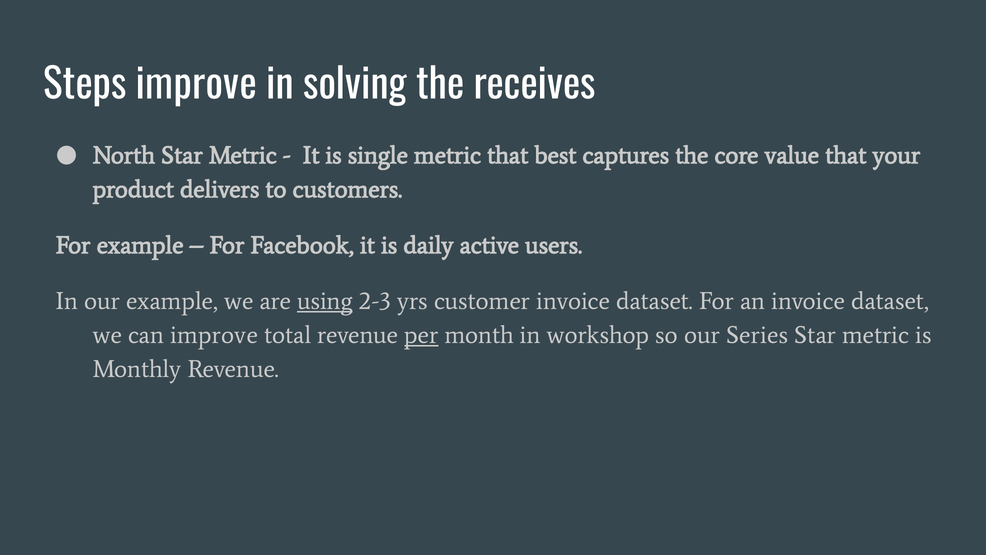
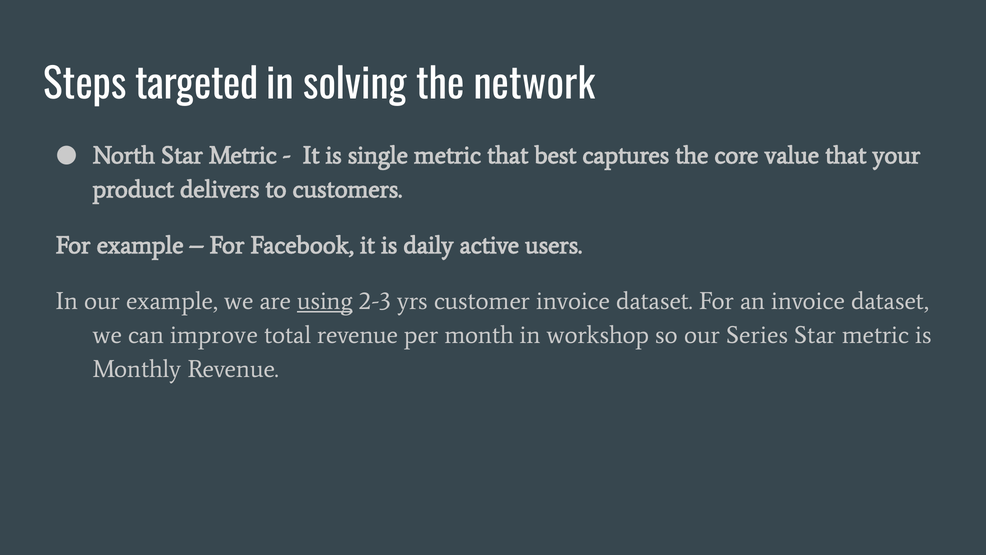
Steps improve: improve -> targeted (197, 85)
receives: receives -> network (534, 85)
per underline: present -> none (421, 335)
